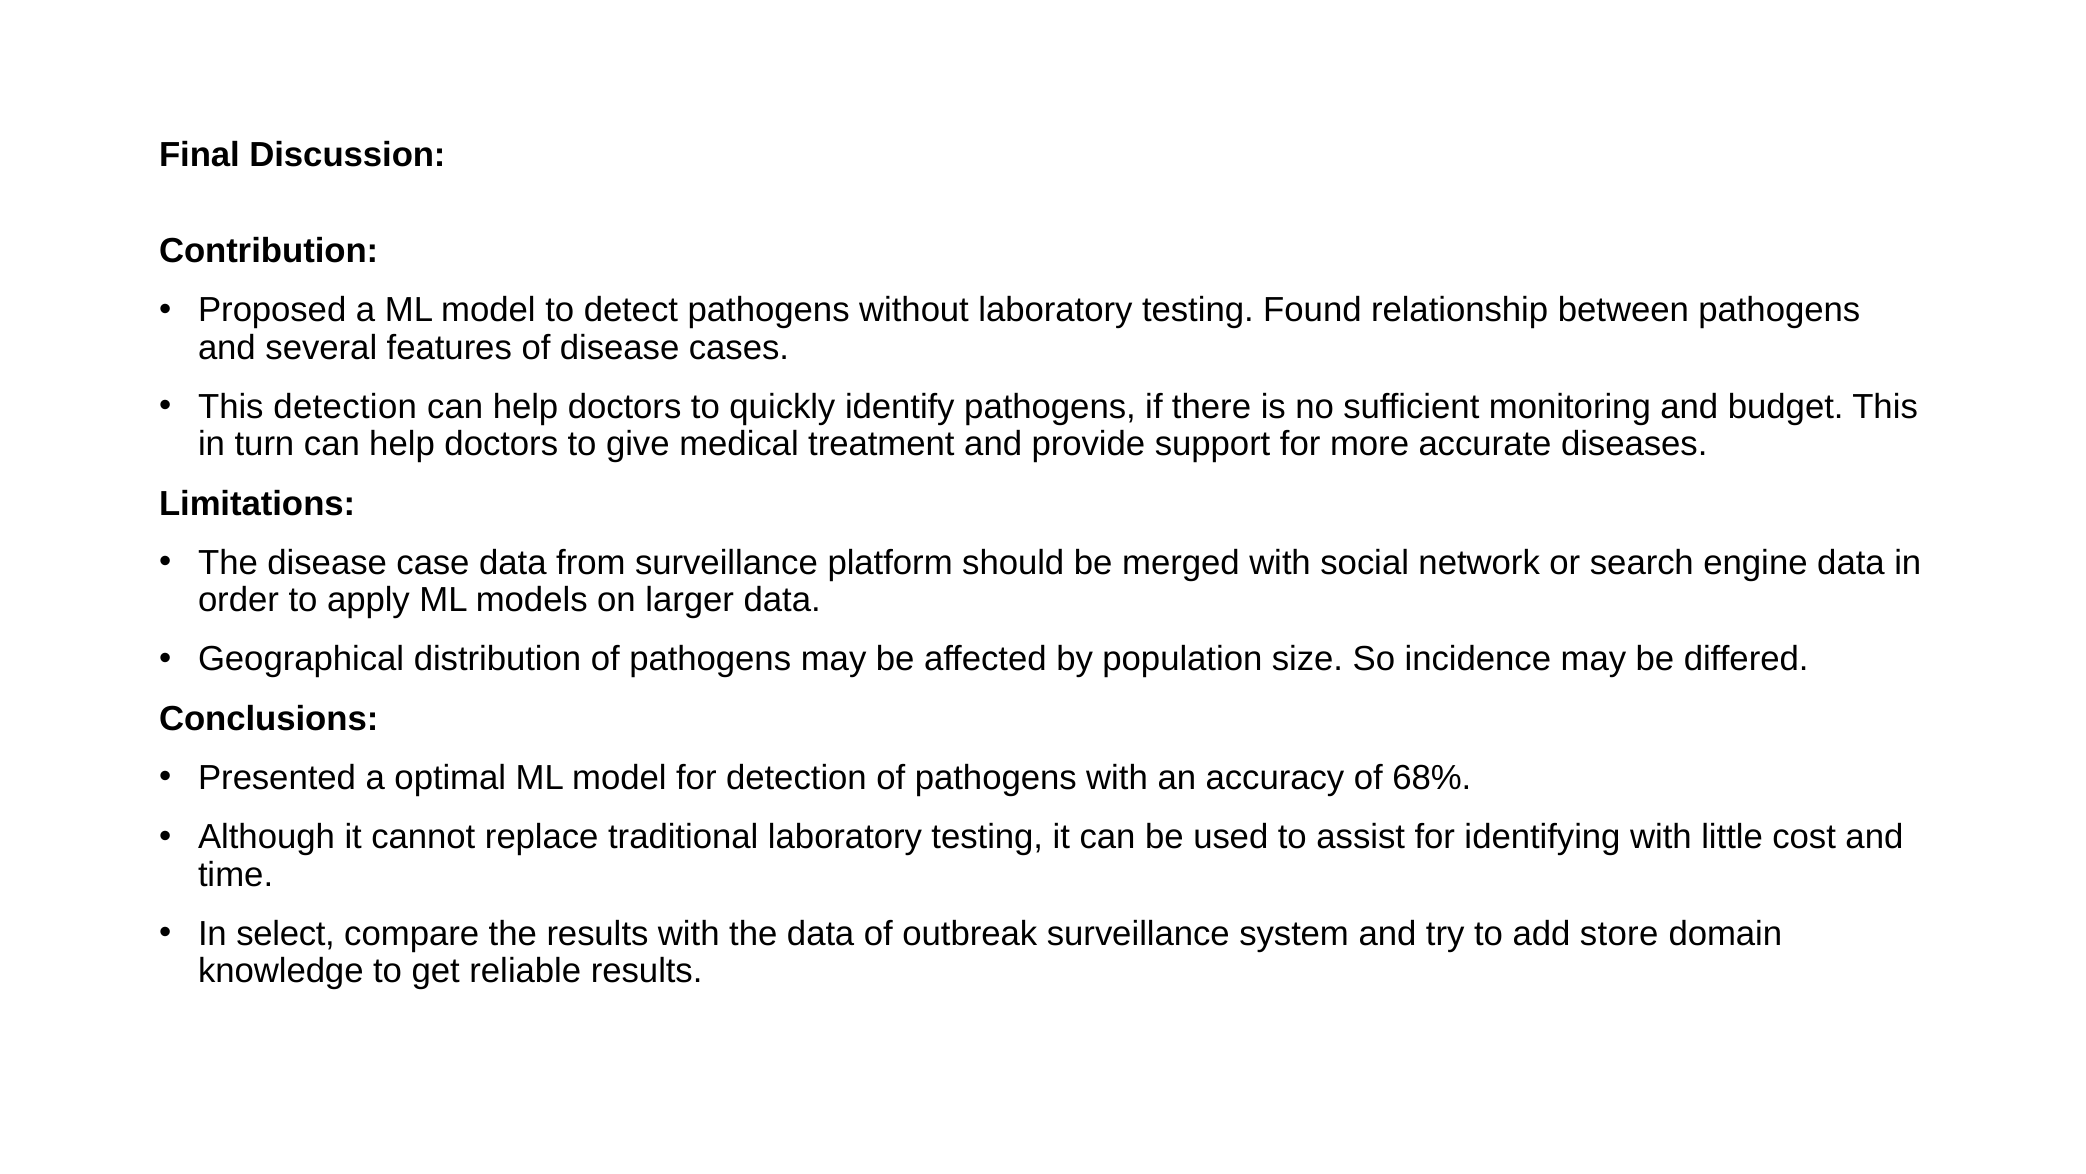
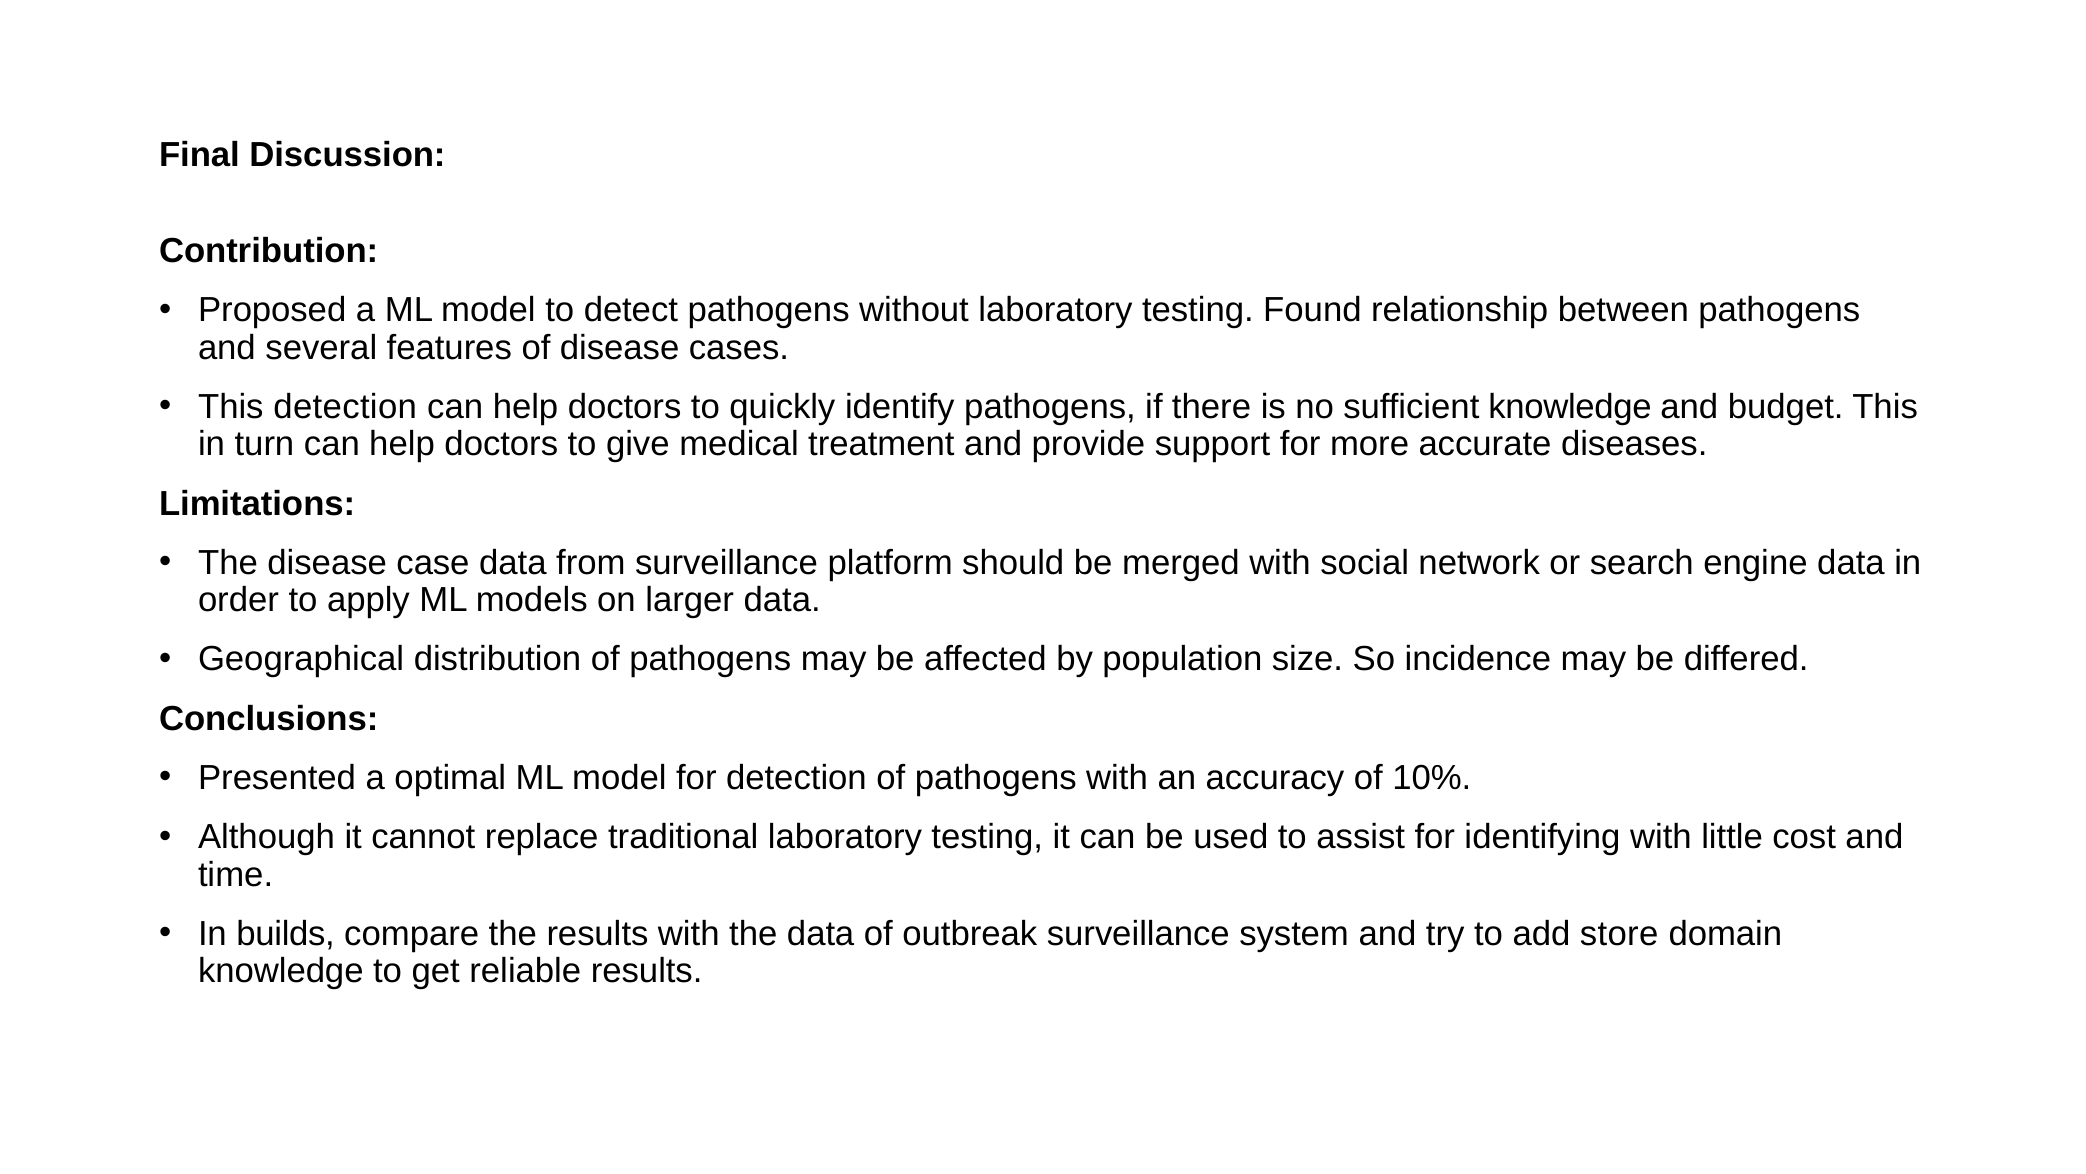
sufficient monitoring: monitoring -> knowledge (1570, 407)
68%: 68% -> 10% (1432, 778)
select: select -> builds (286, 933)
